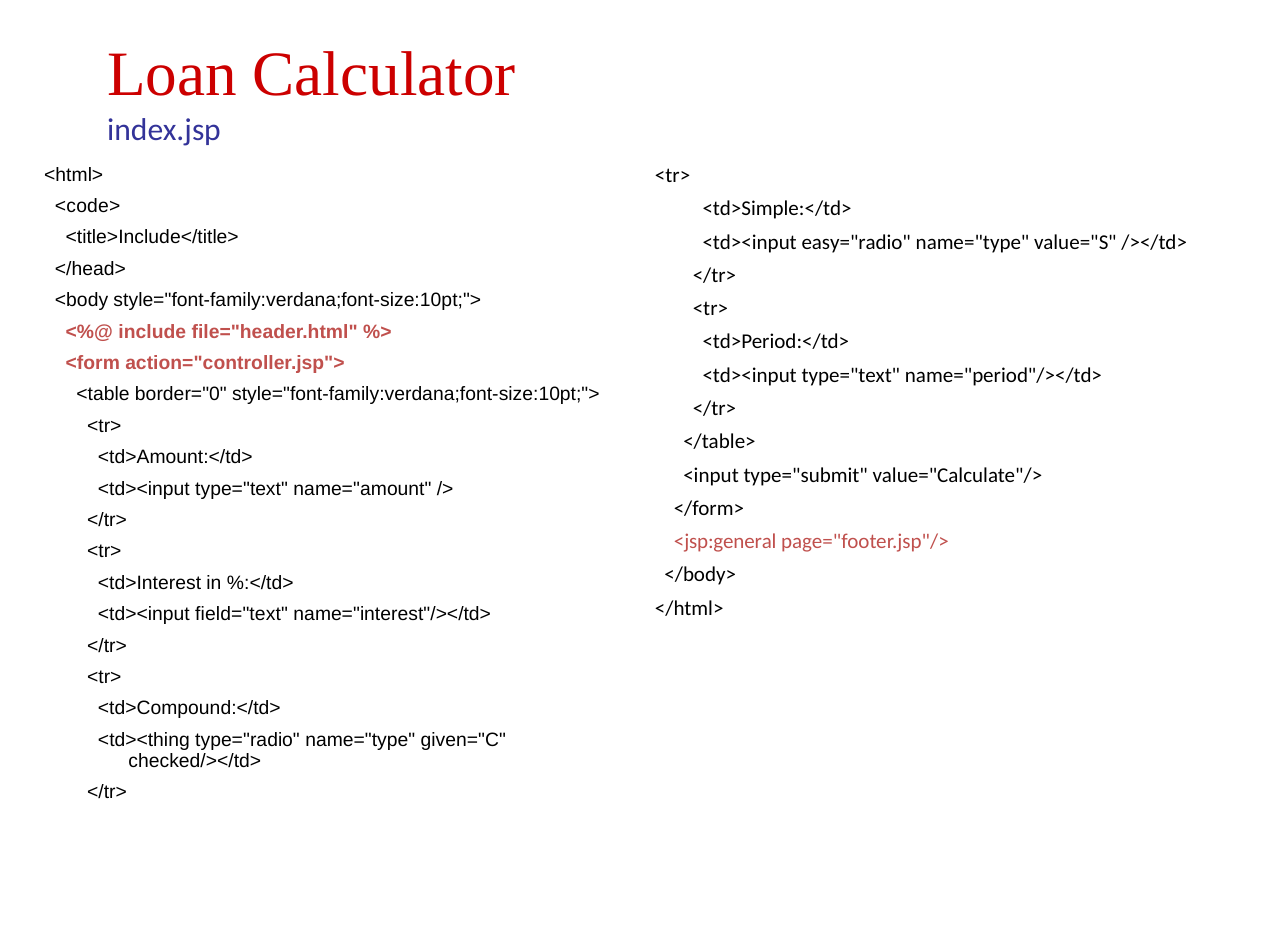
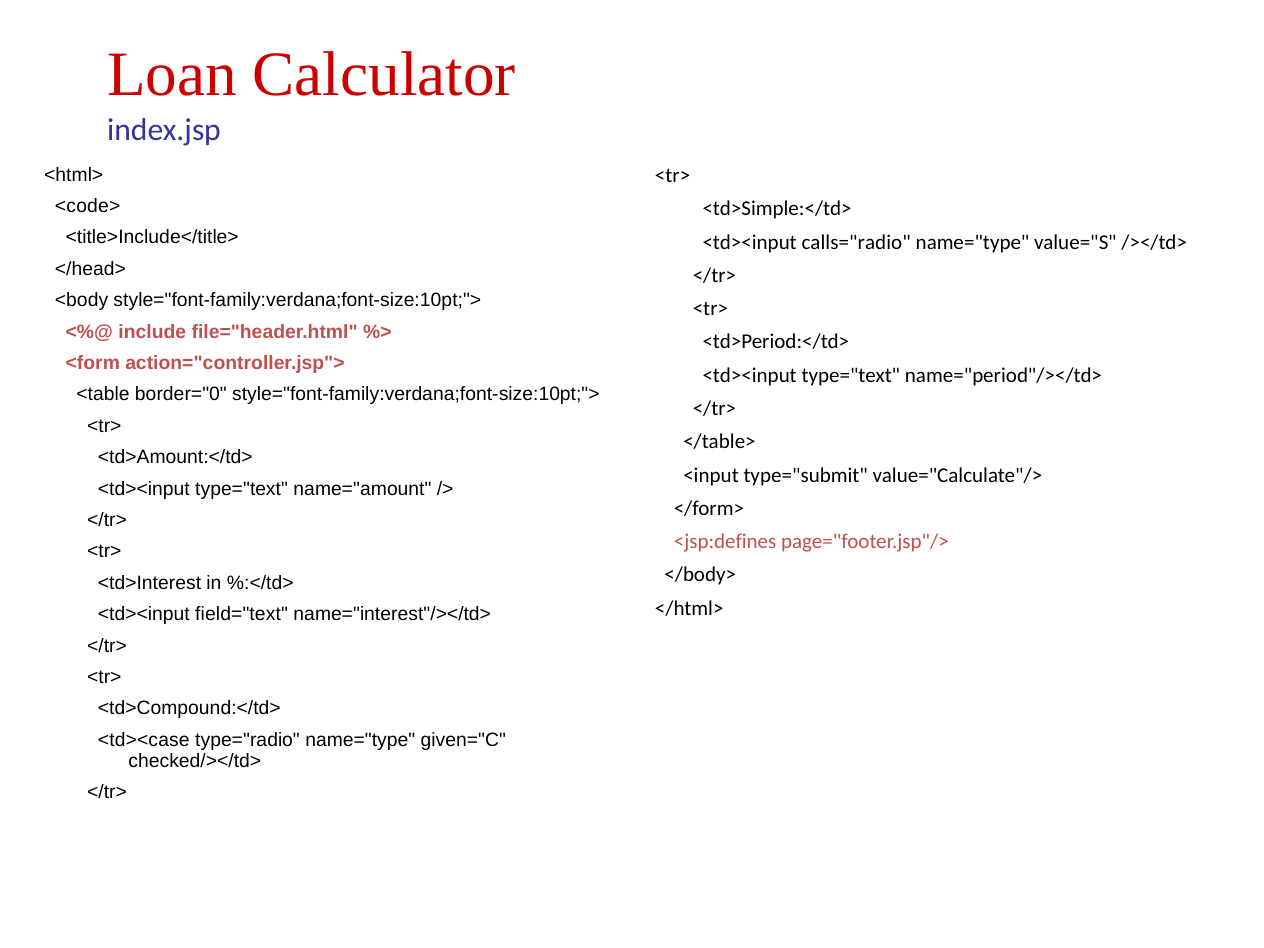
easy="radio: easy="radio -> calls="radio (856, 242)
<jsp:general: <jsp:general -> <jsp:defines (725, 542)
<td><thing: <td><thing -> <td><case (144, 740)
